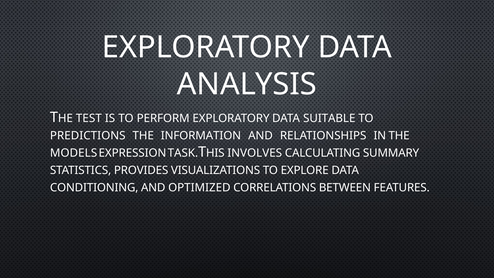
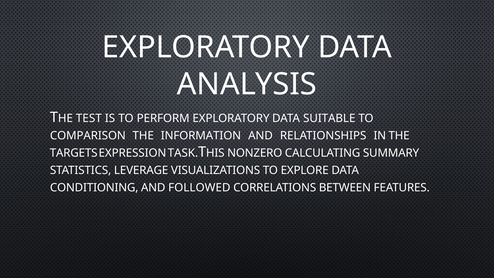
PREDICTIONS: PREDICTIONS -> COMPARISON (88, 136)
MODELS: MODELS -> TARGETS (74, 153)
INVOLVES: INVOLVES -> NONZERO (255, 153)
PROVIDES: PROVIDES -> LEVERAGE (141, 170)
OPTIMIZED: OPTIMIZED -> FOLLOWED (199, 188)
